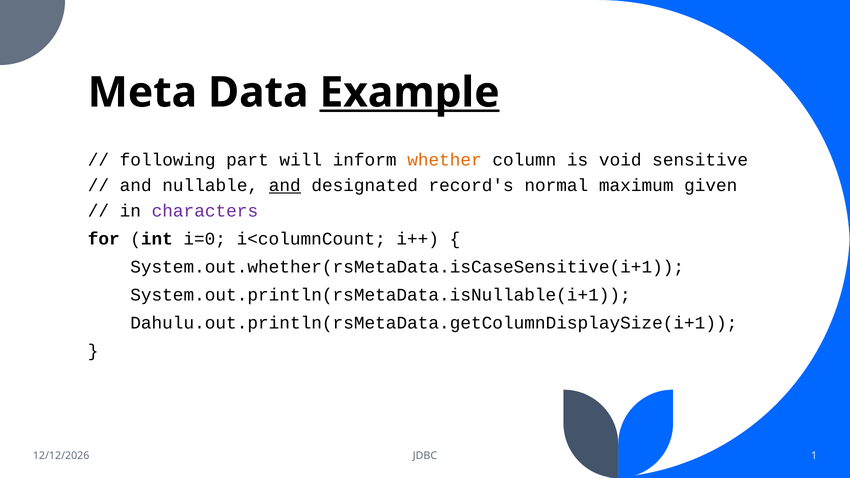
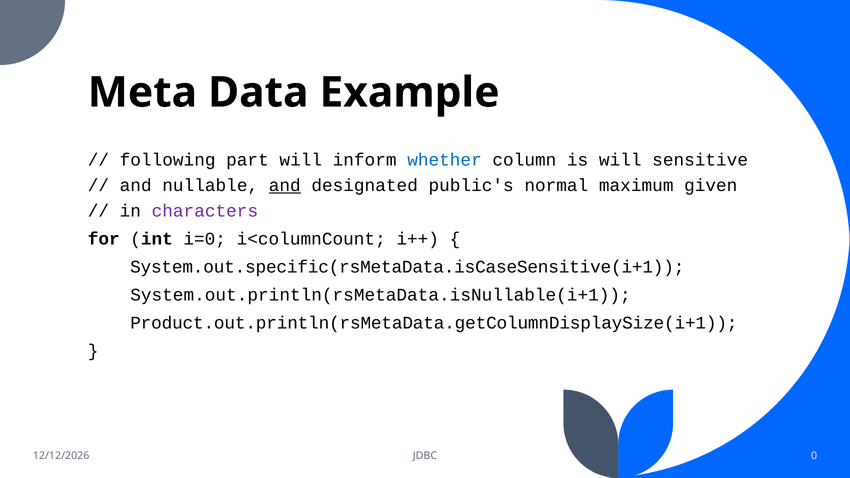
Example underline: present -> none (410, 93)
whether colour: orange -> blue (445, 160)
is void: void -> will (620, 160)
record's: record's -> public's (471, 186)
System.out.whether(rsMetaData.isCaseSensitive(i+1: System.out.whether(rsMetaData.isCaseSensitive(i+1 -> System.out.specific(rsMetaData.isCaseSensitive(i+1 (407, 267)
Dahulu.out.println(rsMetaData.getColumnDisplaySize(i+1: Dahulu.out.println(rsMetaData.getColumnDisplaySize(i+1 -> Product.out.println(rsMetaData.getColumnDisplaySize(i+1 (434, 323)
1: 1 -> 0 (814, 456)
